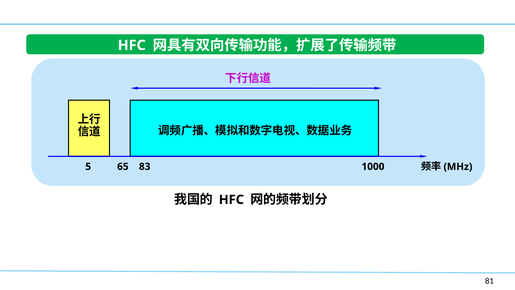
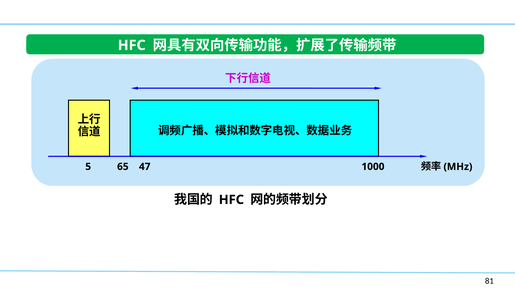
83: 83 -> 47 (145, 166)
